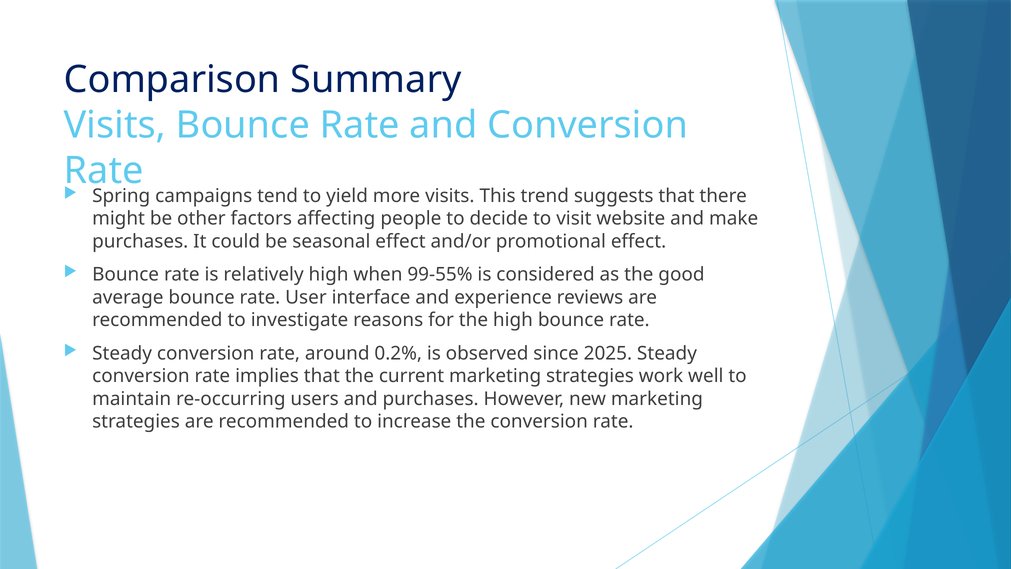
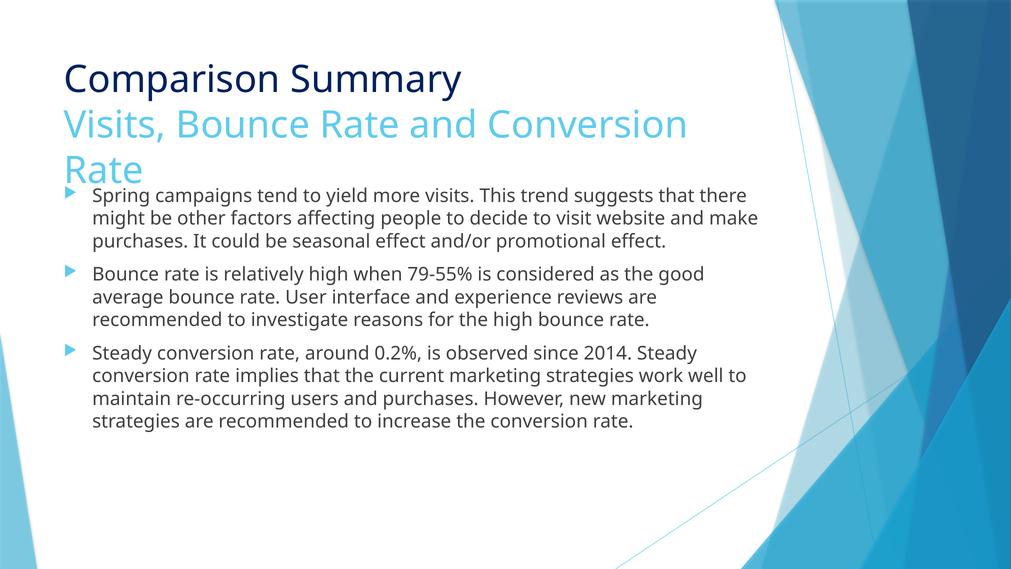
99-55%: 99-55% -> 79-55% (440, 274)
2025: 2025 -> 2014 (608, 353)
